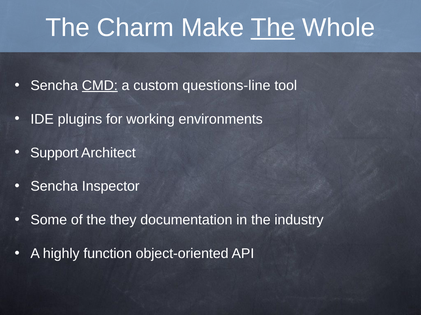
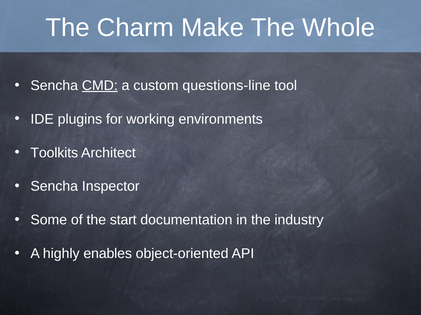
The underline: present -> none (273, 28)
Support: Support -> Toolkits (54, 153)
they: they -> start (123, 220)
function: function -> enables (108, 254)
